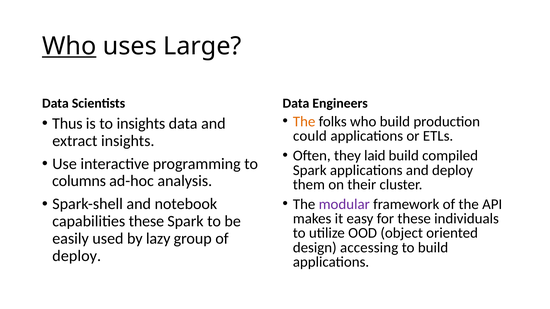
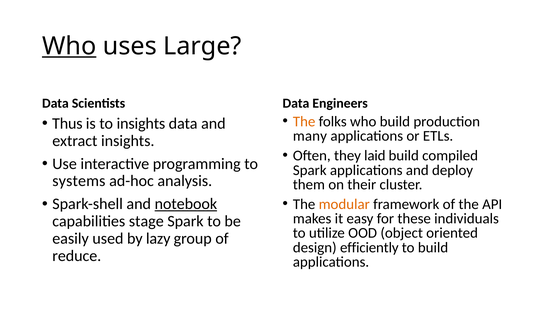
could: could -> many (310, 136)
columns: columns -> systems (79, 181)
notebook underline: none -> present (186, 204)
modular colour: purple -> orange (344, 204)
capabilities these: these -> stage (146, 222)
accessing: accessing -> efficiently (369, 248)
deploy: deploy -> reduce (77, 256)
